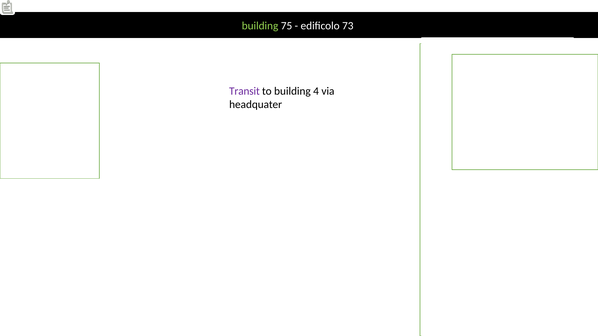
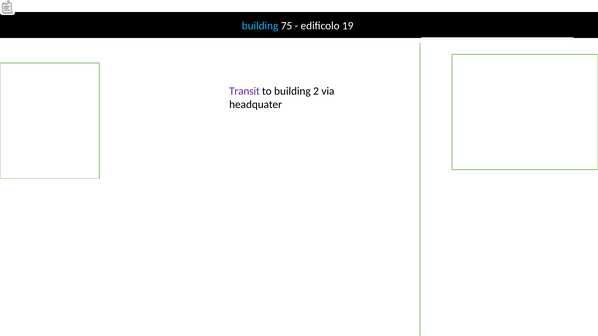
building colour: light green -> light blue (260, 26)
73: 73 -> 19 (348, 26)
4: 4 -> 2 (316, 91)
